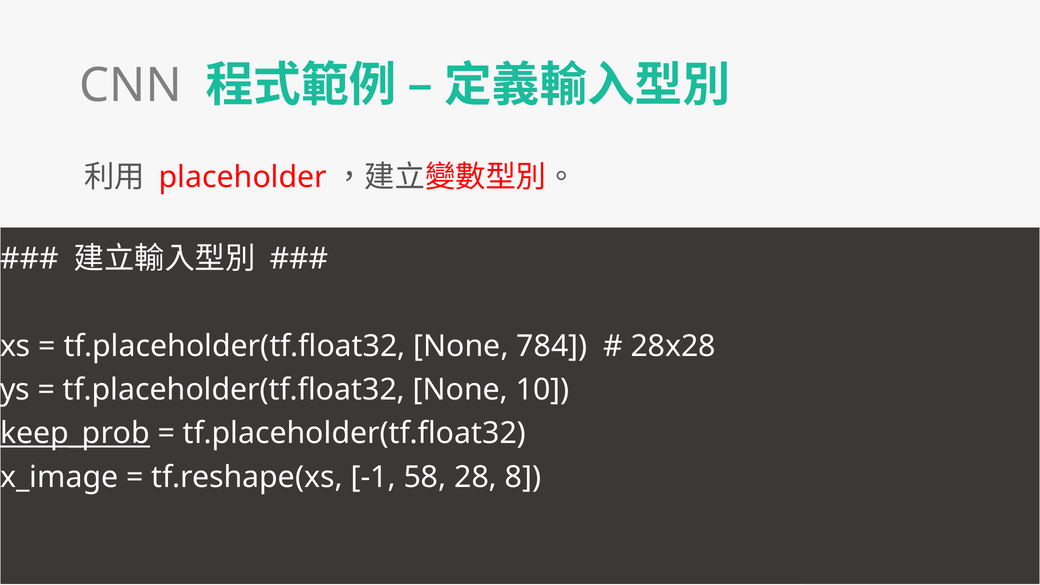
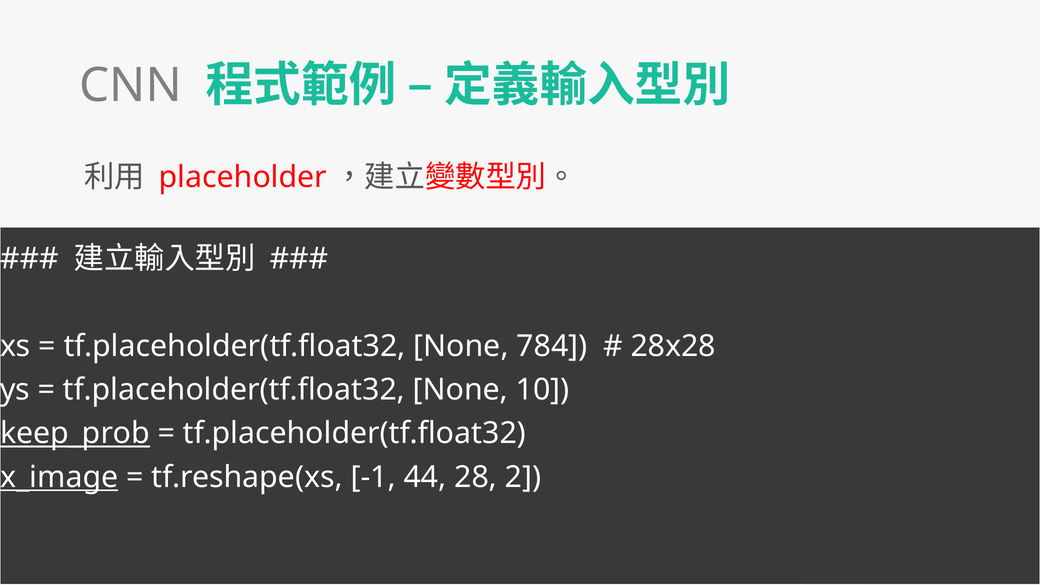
x_image underline: none -> present (59, 477)
58: 58 -> 44 (425, 477)
8: 8 -> 2 (523, 477)
